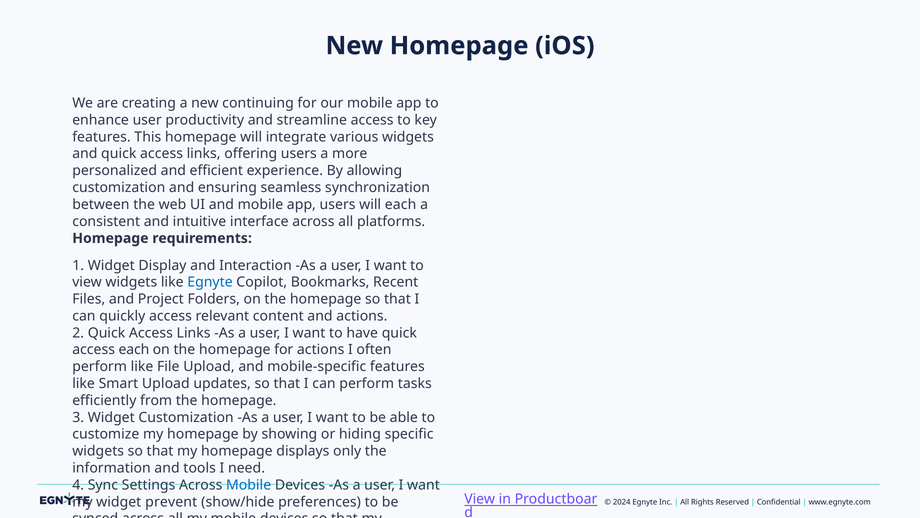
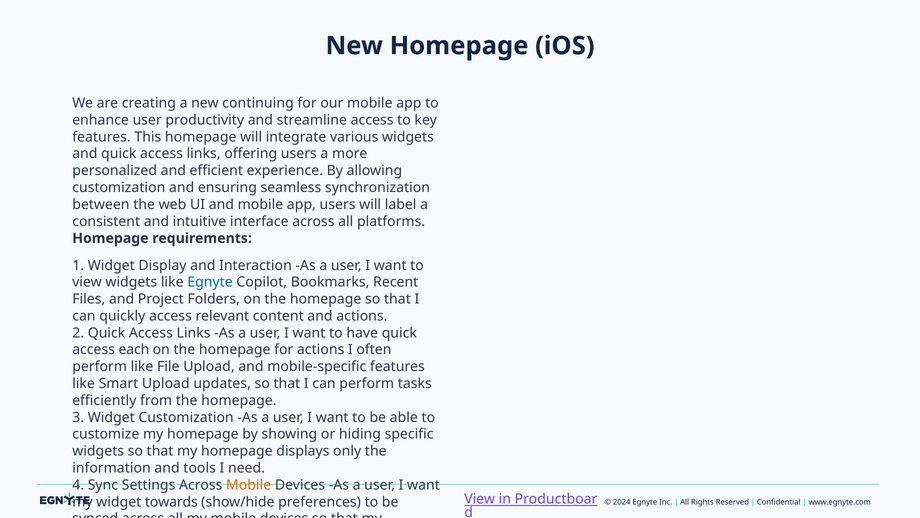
will each: each -> label (401, 204)
Mobile colour: blue -> orange (249, 485)
prevent: prevent -> towards (171, 501)
